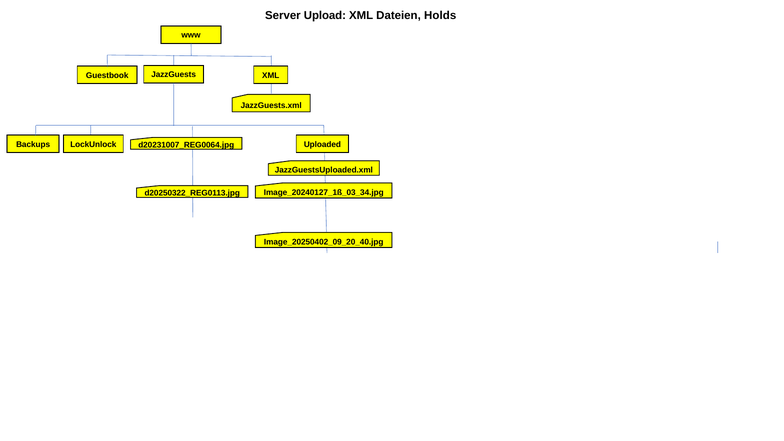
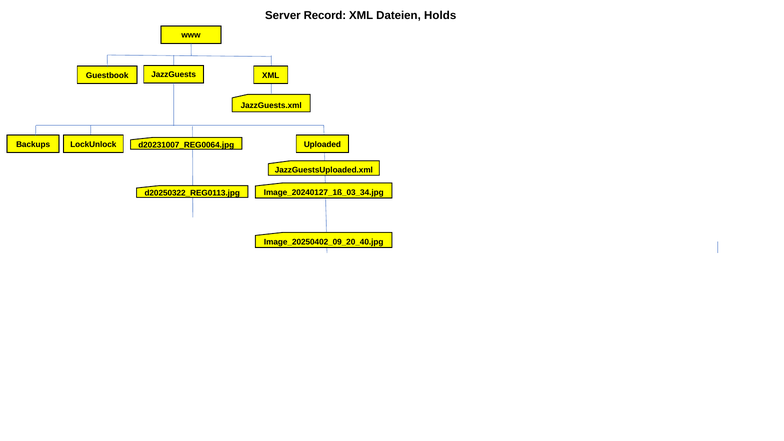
Upload: Upload -> Record (325, 15)
